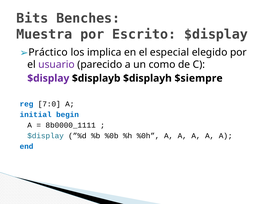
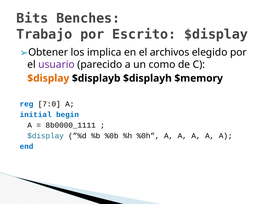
Muestra: Muestra -> Trabajo (44, 34)
Práctico: Práctico -> Obtener (48, 52)
especial: especial -> archivos (170, 52)
$display colour: purple -> orange (48, 79)
$siempre: $siempre -> $memory (199, 79)
